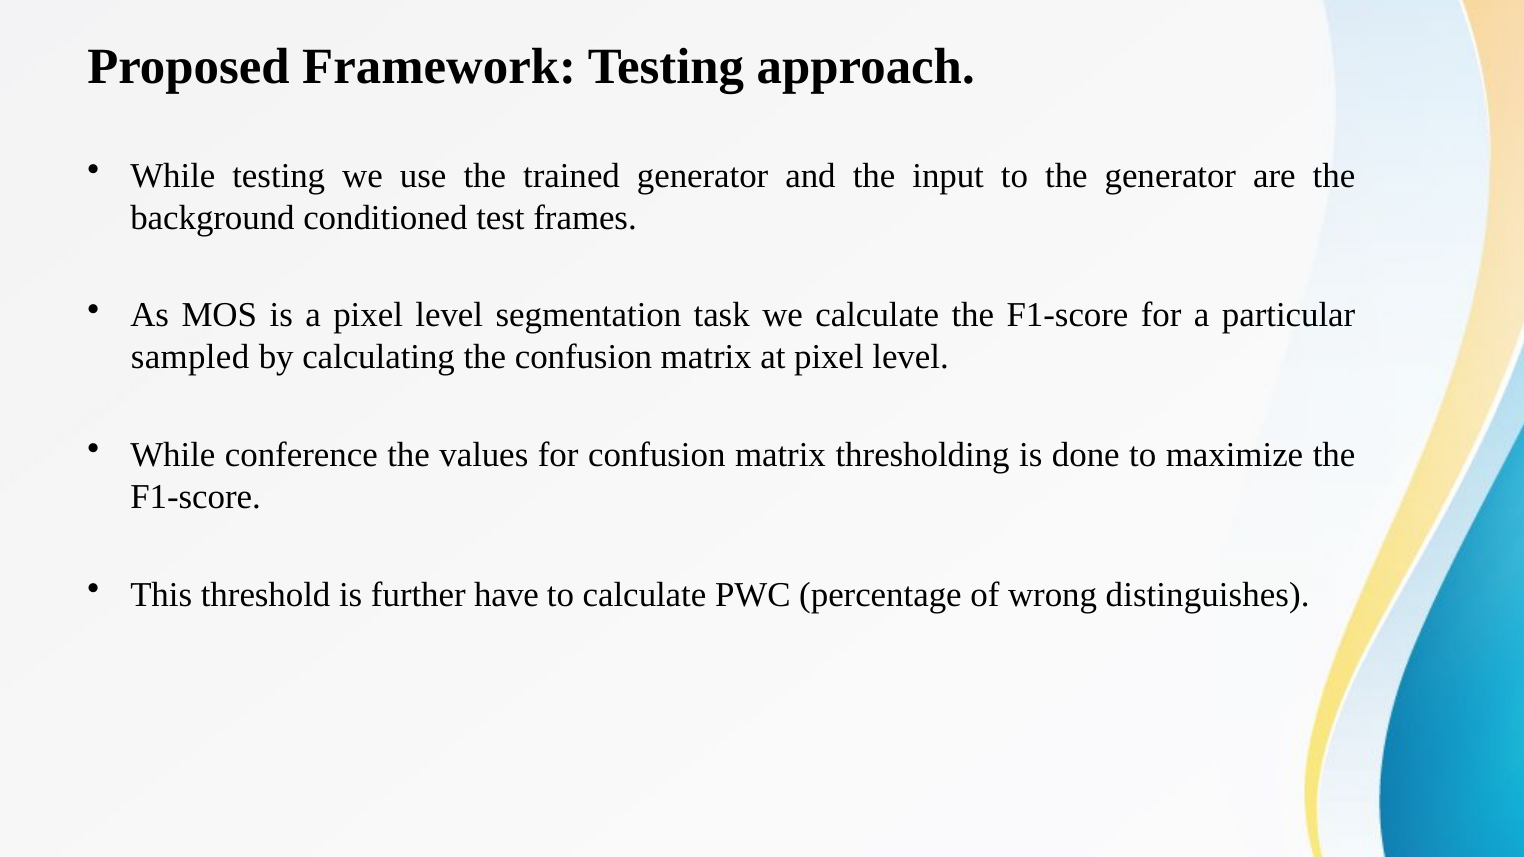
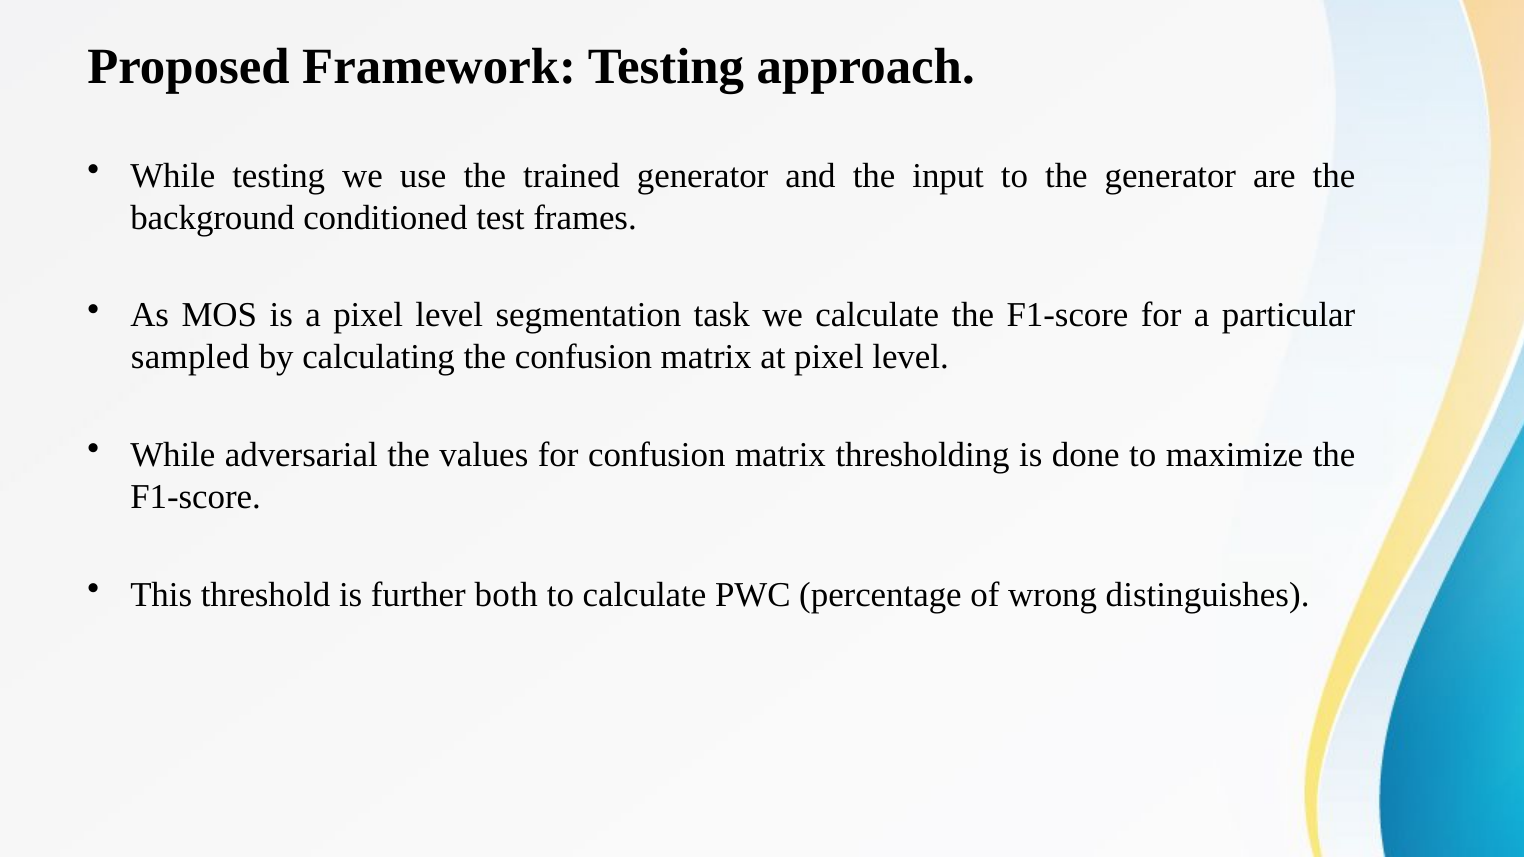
conference: conference -> adversarial (301, 455)
have: have -> both (506, 595)
